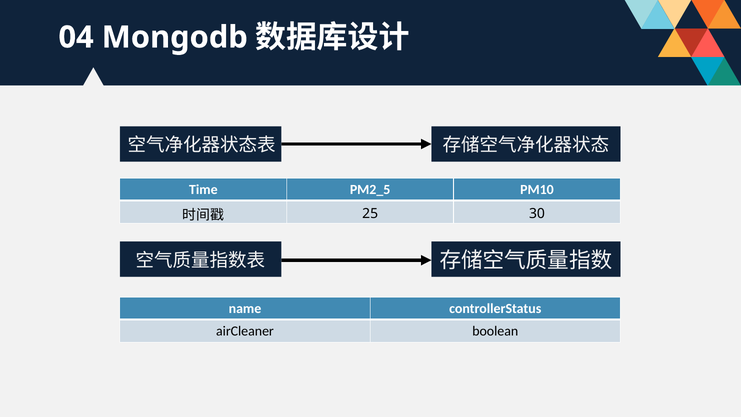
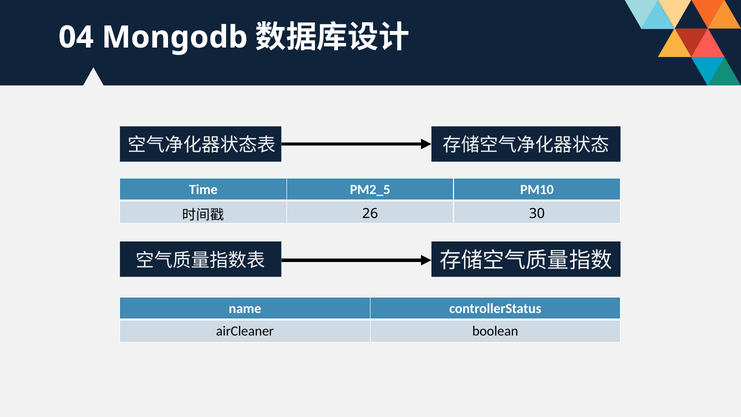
25: 25 -> 26 (370, 214)
